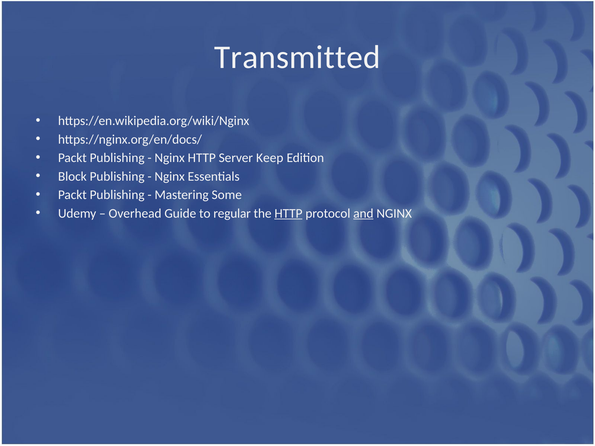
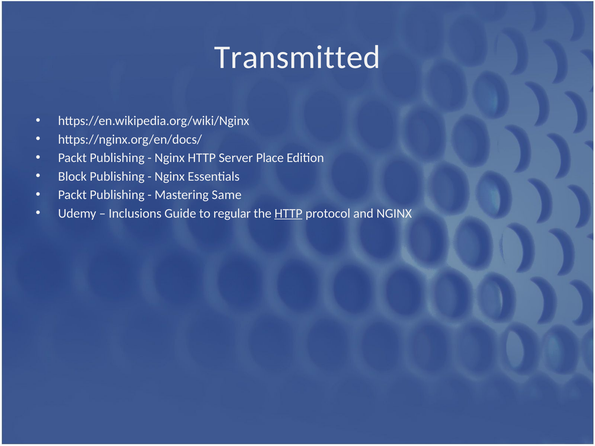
Keep: Keep -> Place (270, 158)
Some: Some -> Same (227, 195)
Overhead: Overhead -> Inclusions (135, 213)
and underline: present -> none (363, 213)
